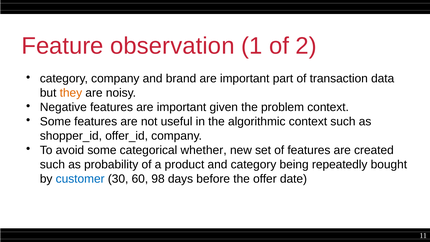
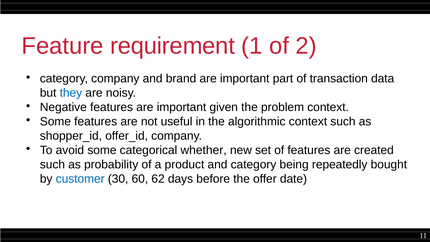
observation: observation -> requirement (173, 46)
they colour: orange -> blue (71, 93)
98: 98 -> 62 (158, 179)
